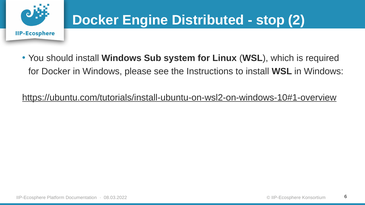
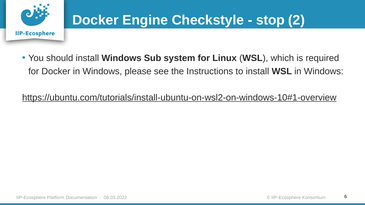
Distributed: Distributed -> Checkstyle (208, 20)
